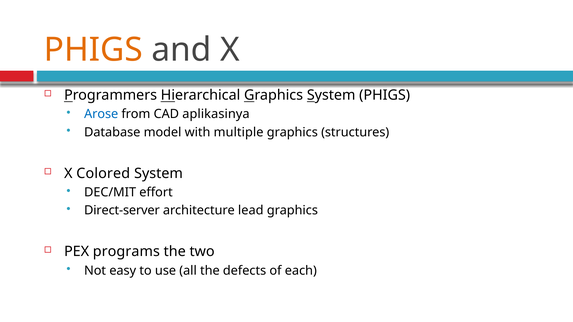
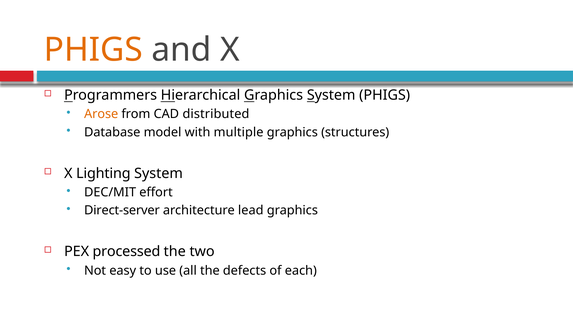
Arose colour: blue -> orange (101, 114)
aplikasinya: aplikasinya -> distributed (216, 114)
Colored: Colored -> Lighting (103, 174)
programs: programs -> processed (126, 252)
